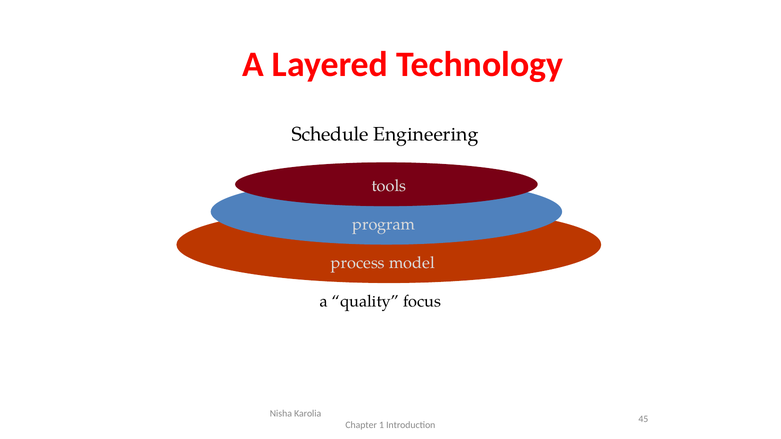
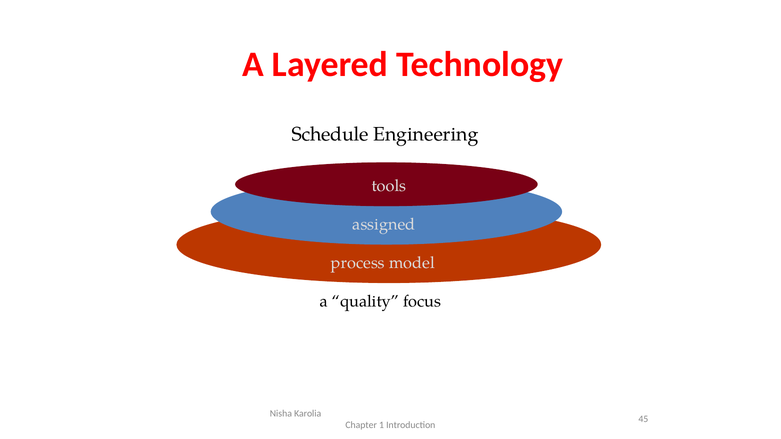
program: program -> assigned (384, 225)
